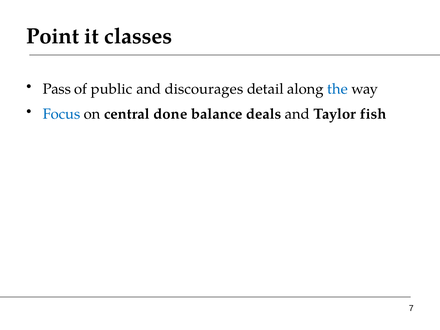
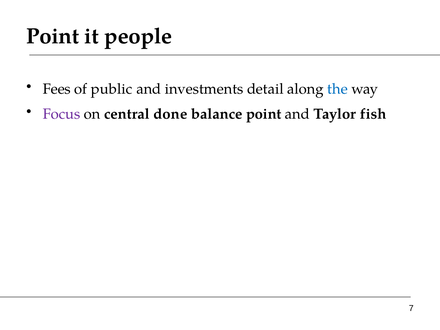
classes: classes -> people (138, 36)
Pass: Pass -> Fees (57, 89)
discourages: discourages -> investments (204, 89)
Focus colour: blue -> purple (62, 114)
balance deals: deals -> point (264, 114)
